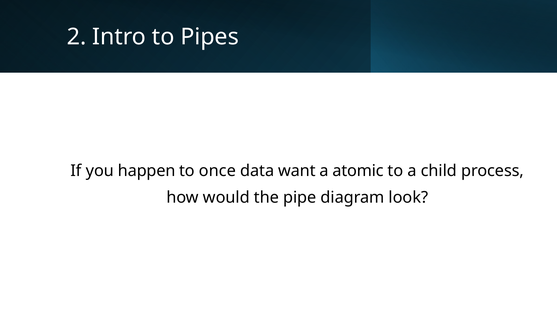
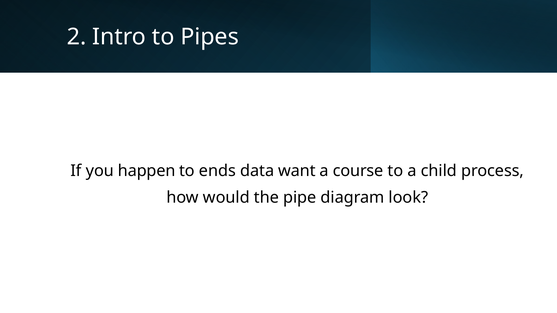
once: once -> ends (217, 171)
atomic: atomic -> course (358, 171)
